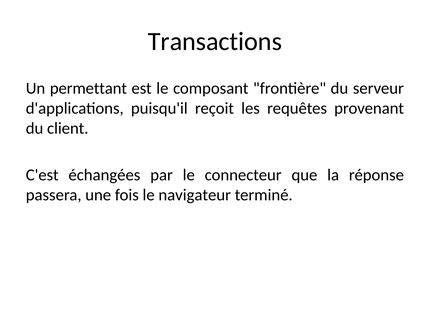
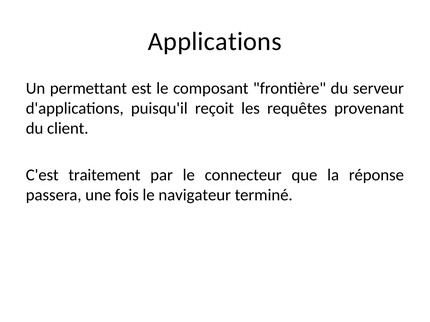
Transactions: Transactions -> Applications (215, 42)
échangées: échangées -> traitement (104, 175)
